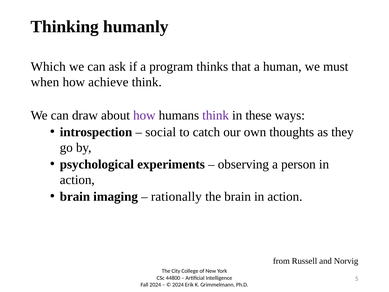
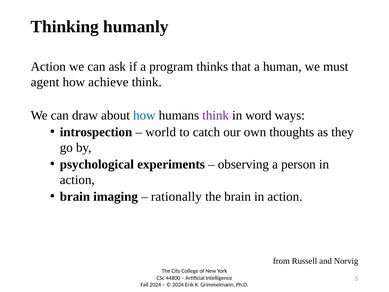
Which: Which -> Action (48, 66)
when: when -> agent (45, 82)
how colour: purple -> blue (144, 115)
these: these -> word (259, 115)
social: social -> world (161, 132)
